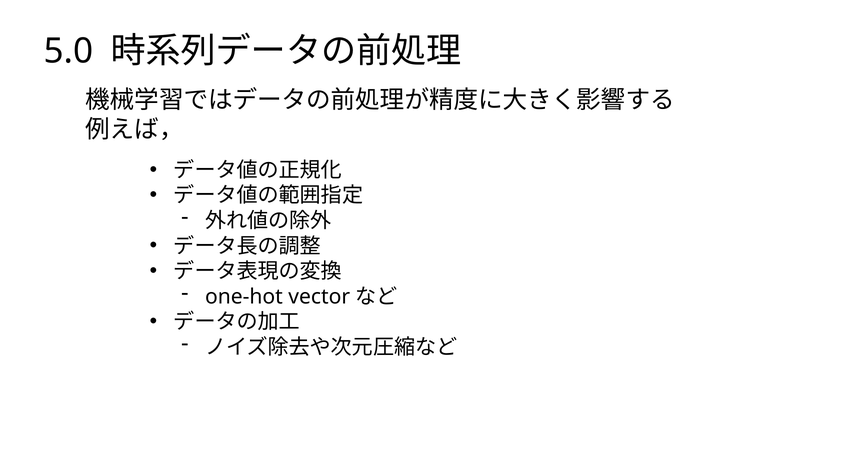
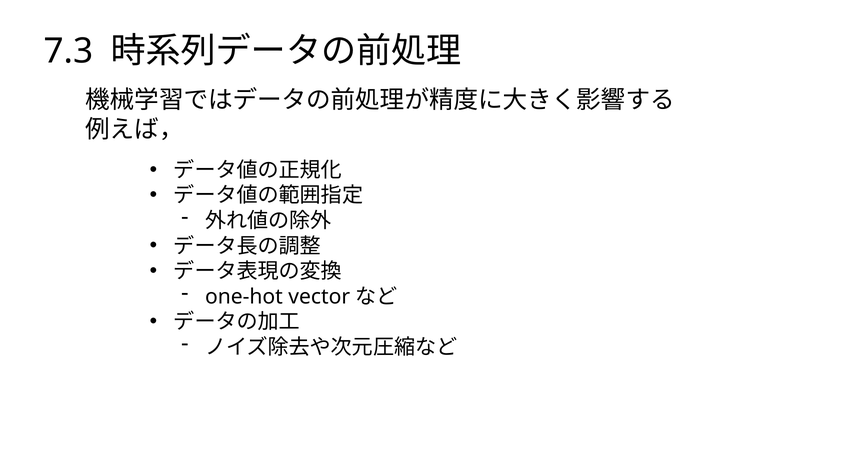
5.0: 5.0 -> 7.3 (68, 51)
